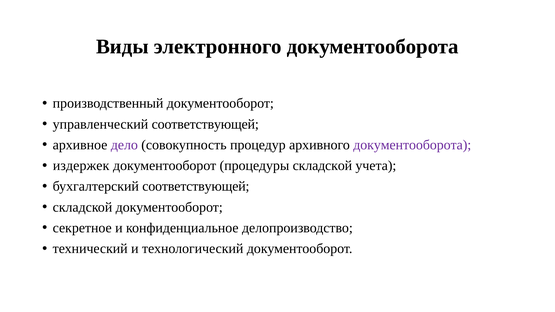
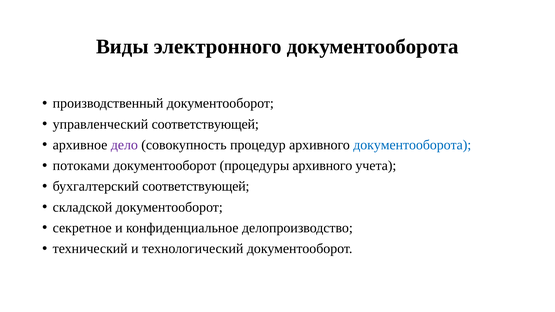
документооборота colour: purple -> blue (412, 145)
издержек: издержек -> потоками (81, 166)
процедуры складской: складской -> архивного (322, 166)
